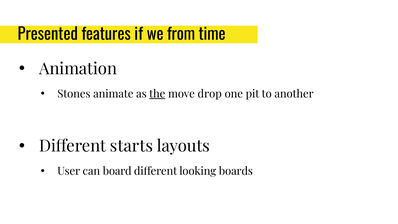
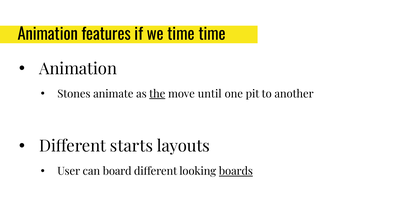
Presented: Presented -> Animation (48, 34)
we from: from -> time (181, 34)
drop: drop -> until (210, 94)
boards underline: none -> present (236, 171)
